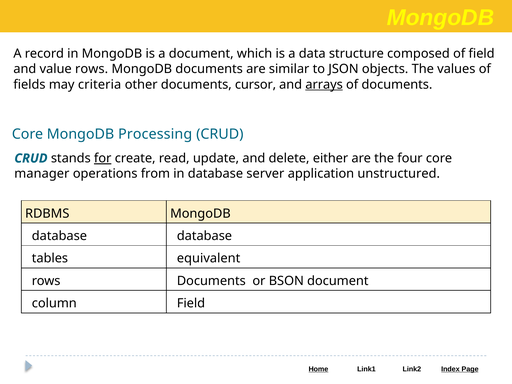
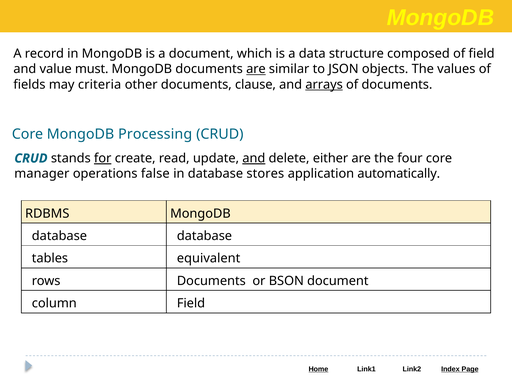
value rows: rows -> must (92, 69)
are underline: none -> present (256, 69)
cursor: cursor -> clause (255, 84)
and underline: none -> present (254, 158)
from: from -> false (155, 174)
server: server -> stores (265, 174)
unstructured: unstructured -> automatically (399, 174)
